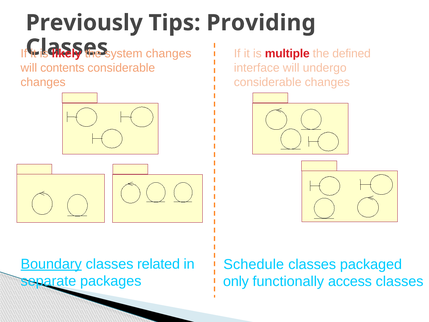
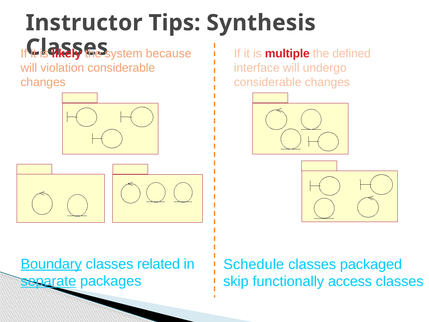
Previously: Previously -> Instructor (84, 23)
Providing: Providing -> Synthesis (261, 23)
system changes: changes -> because (169, 53)
contents: contents -> violation (62, 68)
separate underline: none -> present (48, 281)
only: only -> skip (236, 281)
